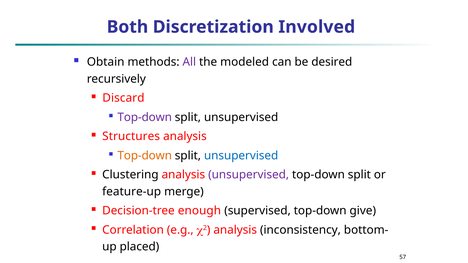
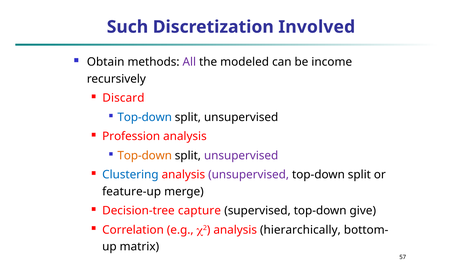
Both: Both -> Such (127, 27)
desired: desired -> income (332, 62)
Top-down colour: purple -> blue (145, 117)
Structures: Structures -> Profession (131, 137)
unsupervised colour: blue -> purple (241, 156)
Clustering colour: black -> blue (130, 175)
enough: enough -> capture (199, 211)
inconsistency: inconsistency -> hierarchically (300, 230)
placed: placed -> matrix (139, 247)
